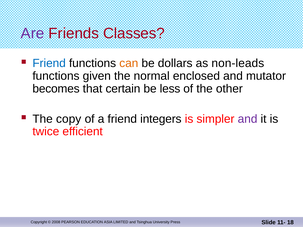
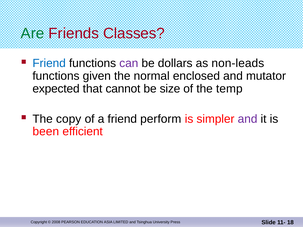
Are colour: purple -> green (32, 33)
can colour: orange -> purple (129, 63)
becomes: becomes -> expected (56, 89)
certain: certain -> cannot (123, 89)
less: less -> size (170, 89)
other: other -> temp (229, 89)
integers: integers -> perform (161, 119)
twice: twice -> been (46, 132)
